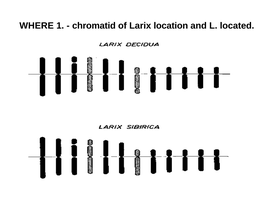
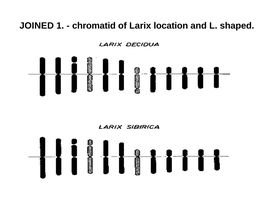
WHERE: WHERE -> JOINED (37, 26)
located: located -> shaped (237, 26)
